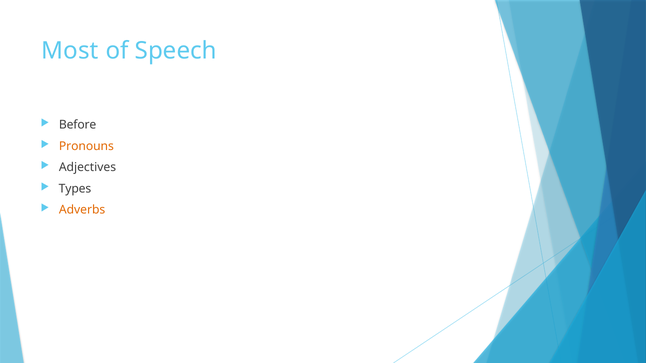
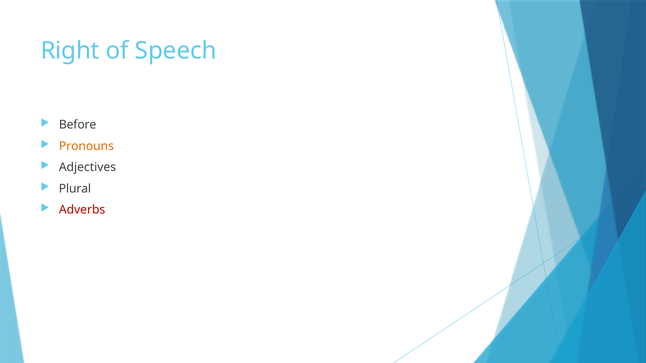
Most: Most -> Right (70, 51)
Types: Types -> Plural (75, 189)
Adverbs colour: orange -> red (82, 210)
